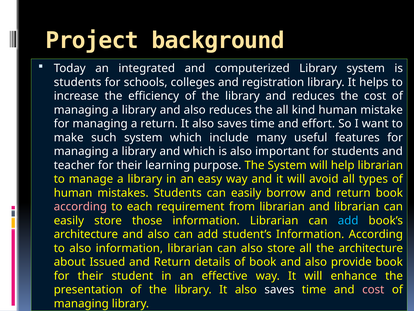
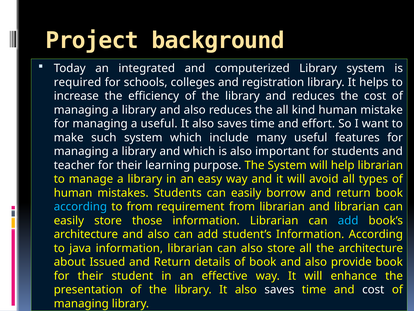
students: students -> required (78, 82)
a return: return -> useful (159, 124)
according colour: pink -> light blue (80, 206)
to each: each -> from (140, 206)
to also: also -> java (80, 248)
cost colour: pink -> white (373, 289)
